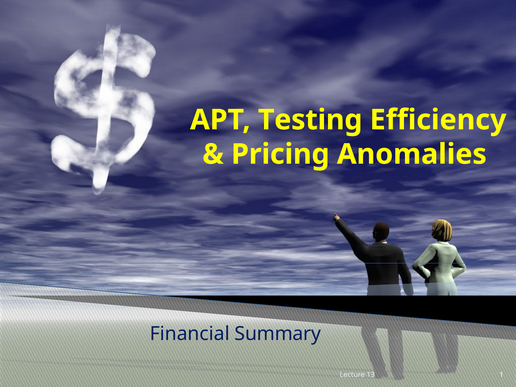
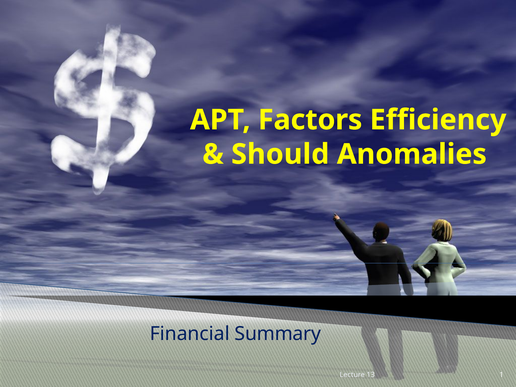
Testing: Testing -> Factors (310, 120)
Pricing: Pricing -> Should (280, 154)
